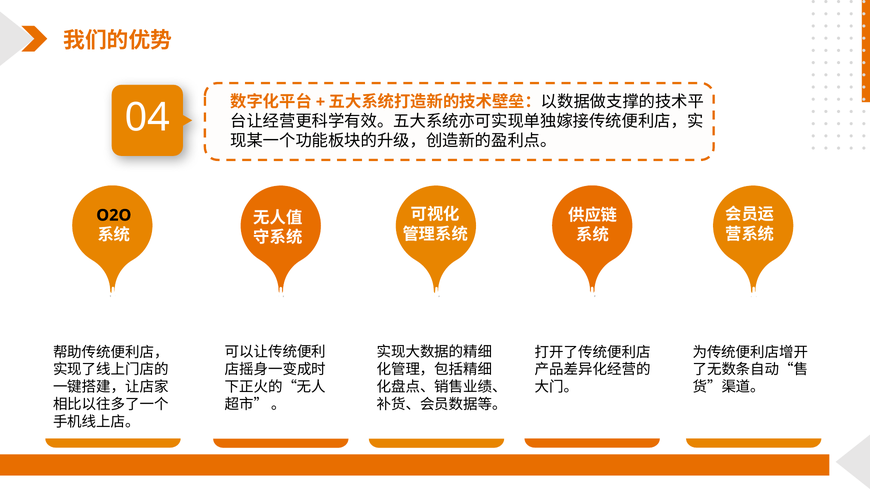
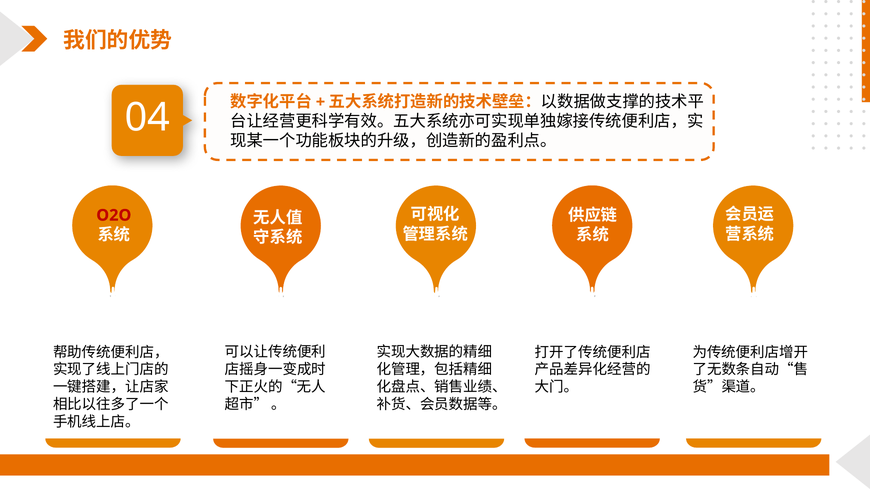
O2O colour: black -> red (114, 215)
